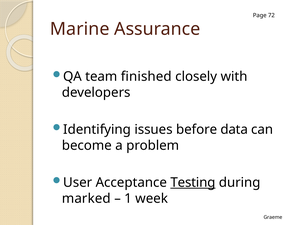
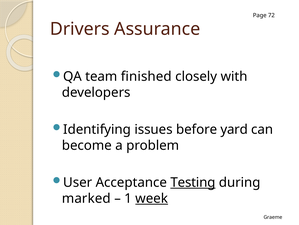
Marine: Marine -> Drivers (80, 29)
data: data -> yard (234, 129)
week underline: none -> present (152, 198)
